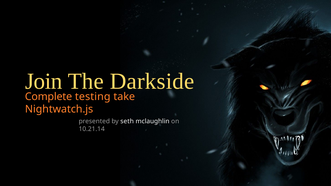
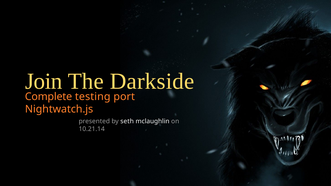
take: take -> port (124, 97)
